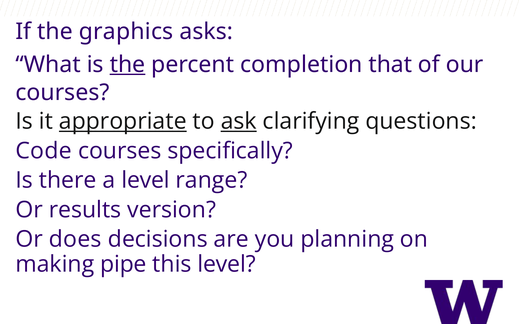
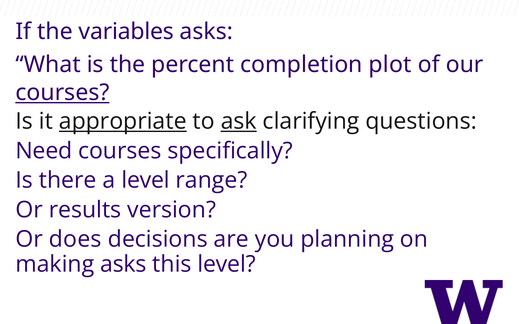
graphics: graphics -> variables (126, 32)
the underline: present -> none (128, 65)
that: that -> plot (390, 65)
courses underline: none -> present (62, 93)
Code: Code -> Need (44, 151)
making pipe: pipe -> asks (123, 265)
